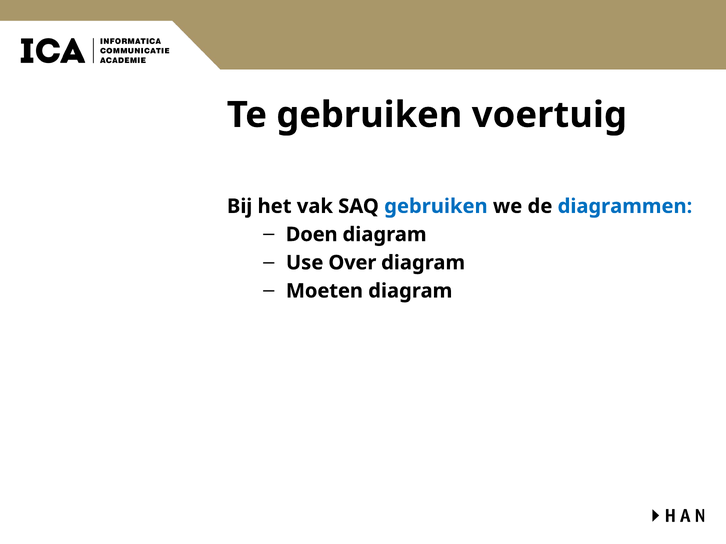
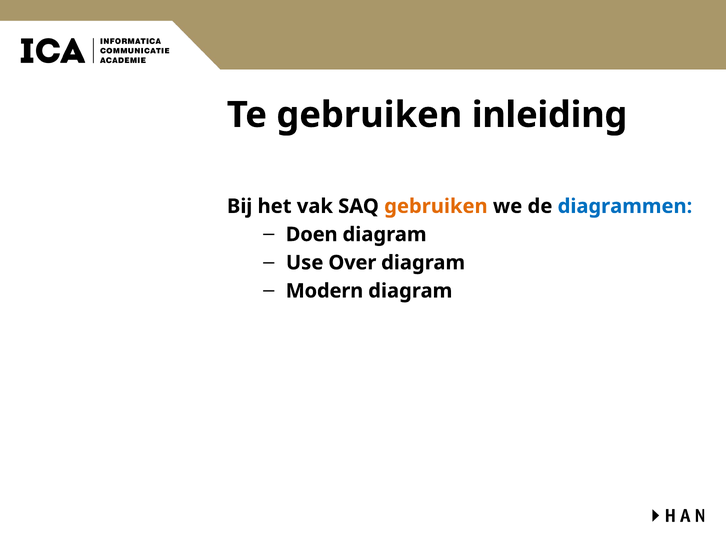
voertuig: voertuig -> inleiding (550, 115)
gebruiken colour: blue -> orange (436, 206)
Moeten: Moeten -> Modern (324, 291)
